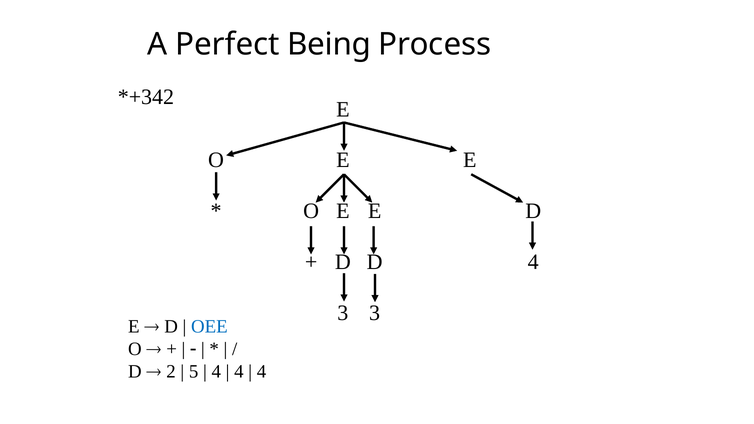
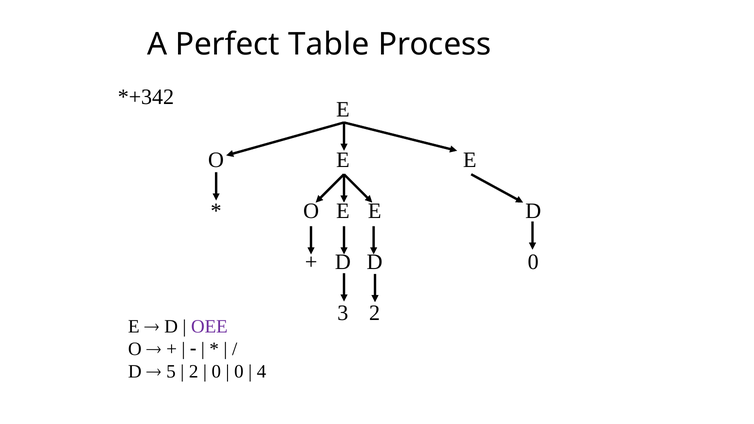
Being: Being -> Table (329, 45)
D 4: 4 -> 0 (533, 262)
3 3: 3 -> 2 (375, 313)
OEE colour: blue -> purple (209, 326)
2: 2 -> 5 (171, 372)
5: 5 -> 2 (194, 372)
4: 4 -> 0 (216, 372)
4: 4 -> 0 (239, 372)
